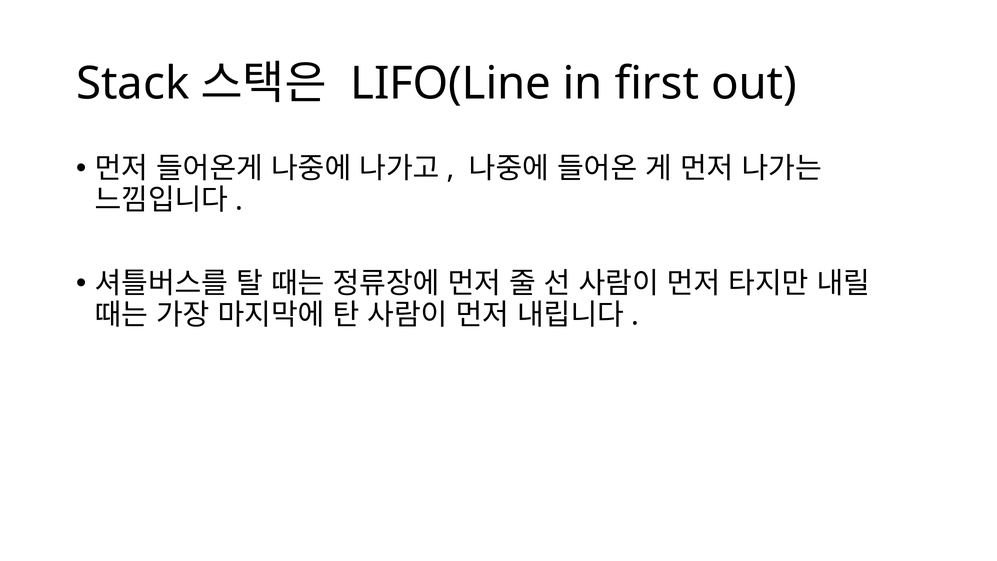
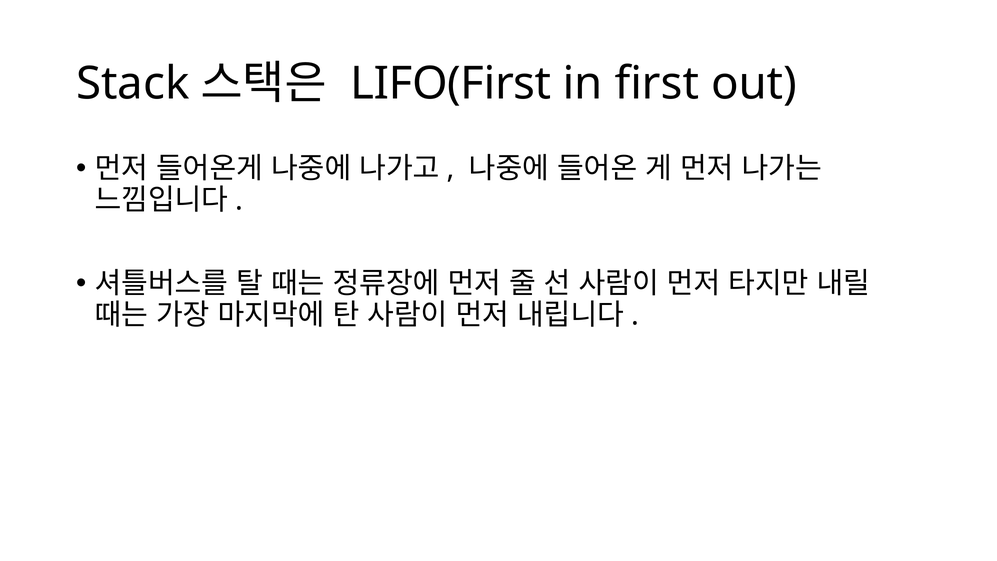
LIFO(Line: LIFO(Line -> LIFO(First (451, 84)
